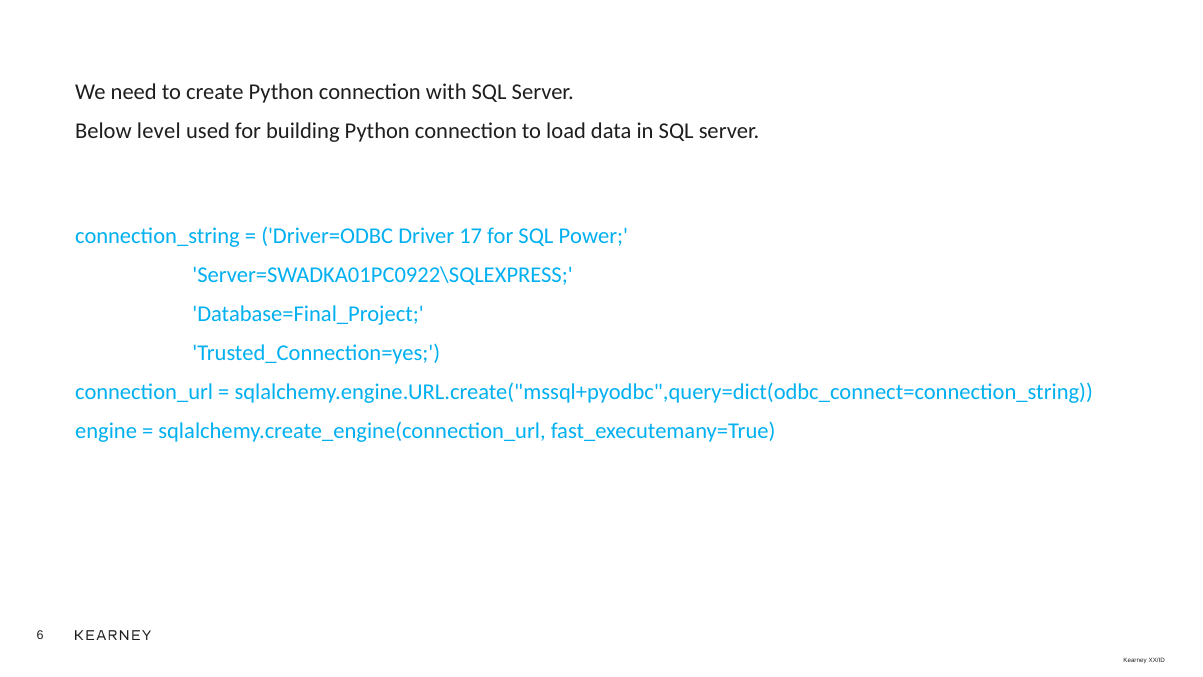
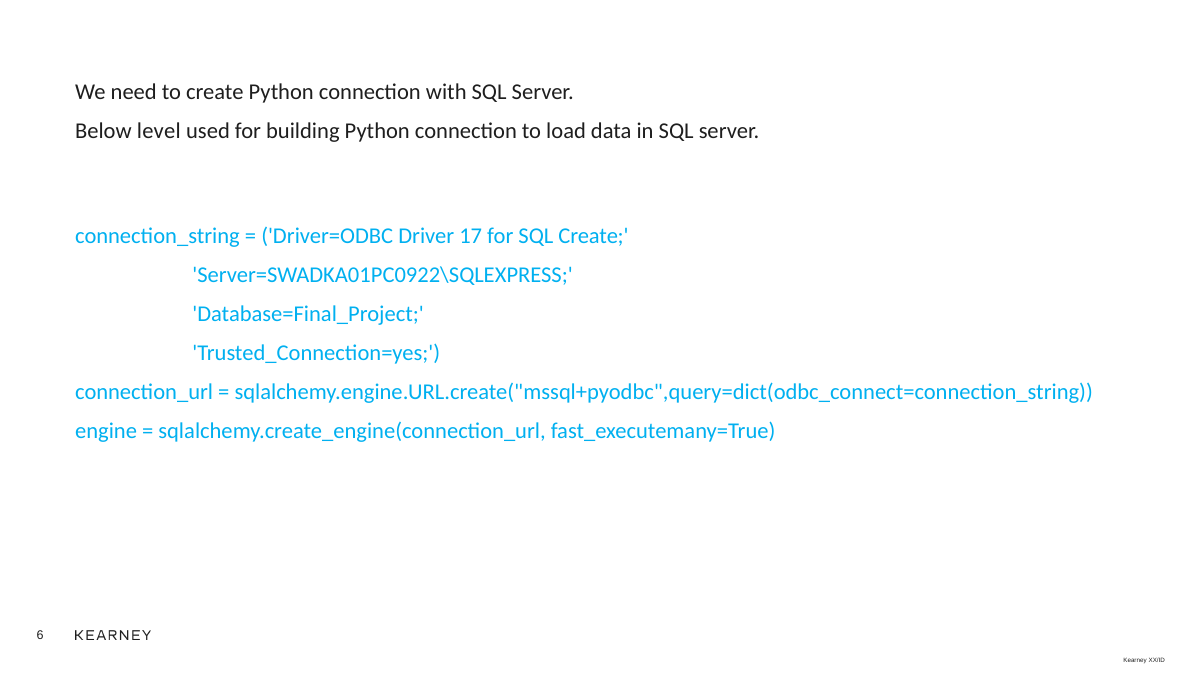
SQL Power: Power -> Create (593, 236)
